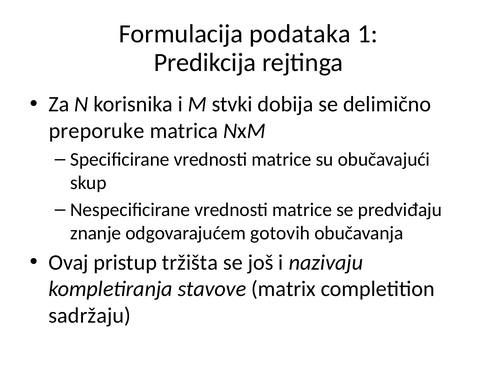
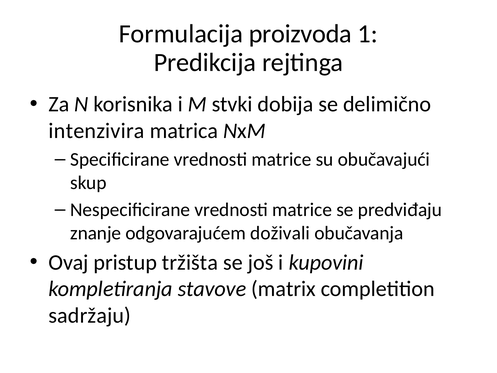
podataka: podataka -> proizvoda (300, 34)
preporuke: preporuke -> intenzivira (97, 131)
gotovih: gotovih -> doživali (280, 233)
nazivaju: nazivaju -> kupovini (326, 262)
